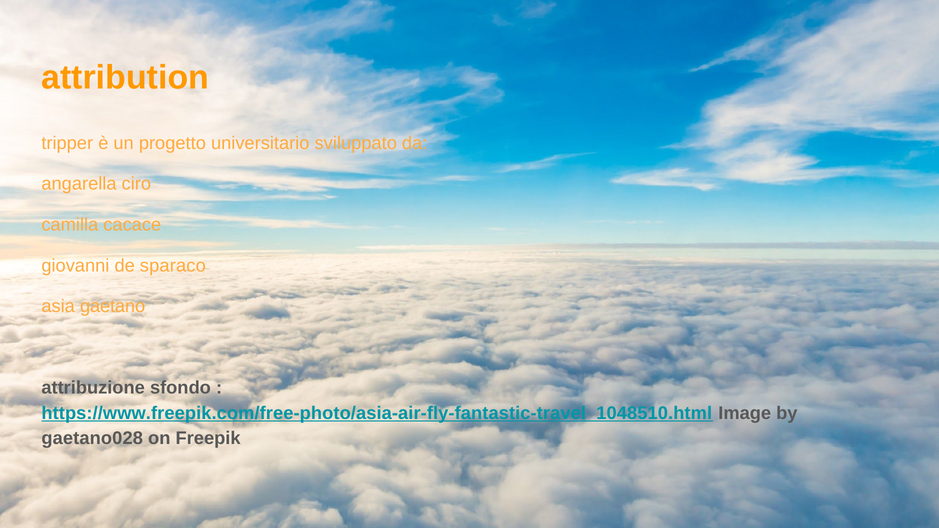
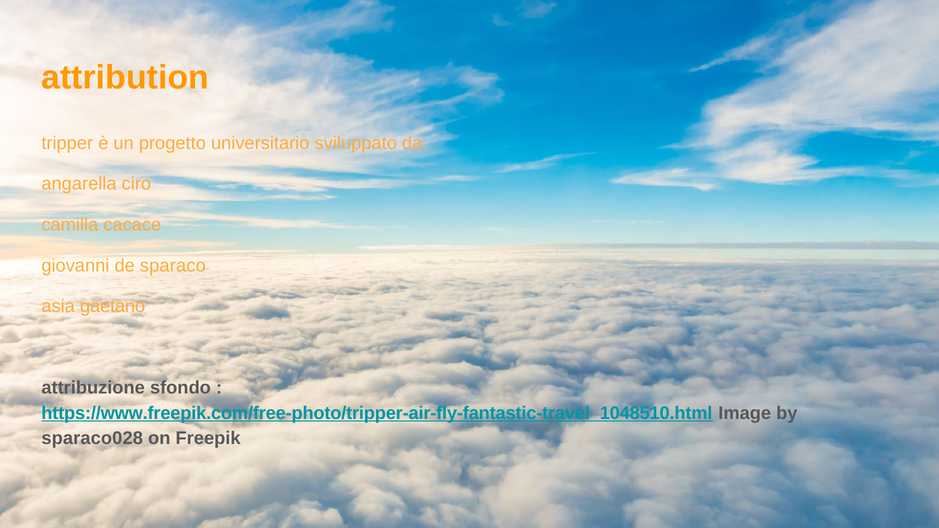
https://www.freepik.com/free-photo/asia-air-fly-fantastic-travel_1048510.html: https://www.freepik.com/free-photo/asia-air-fly-fantastic-travel_1048510.html -> https://www.freepik.com/free-photo/tripper-air-fly-fantastic-travel_1048510.html (377, 413)
gaetano028: gaetano028 -> sparaco028 (92, 438)
